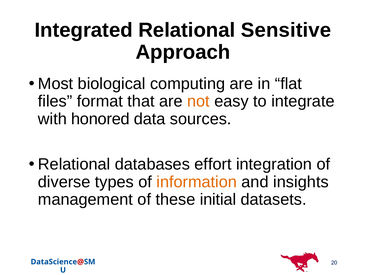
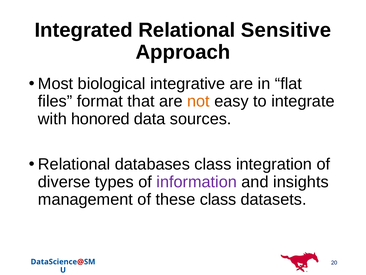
computing: computing -> integrative (188, 84)
databases effort: effort -> class (213, 164)
information colour: orange -> purple (197, 182)
these initial: initial -> class (218, 199)
